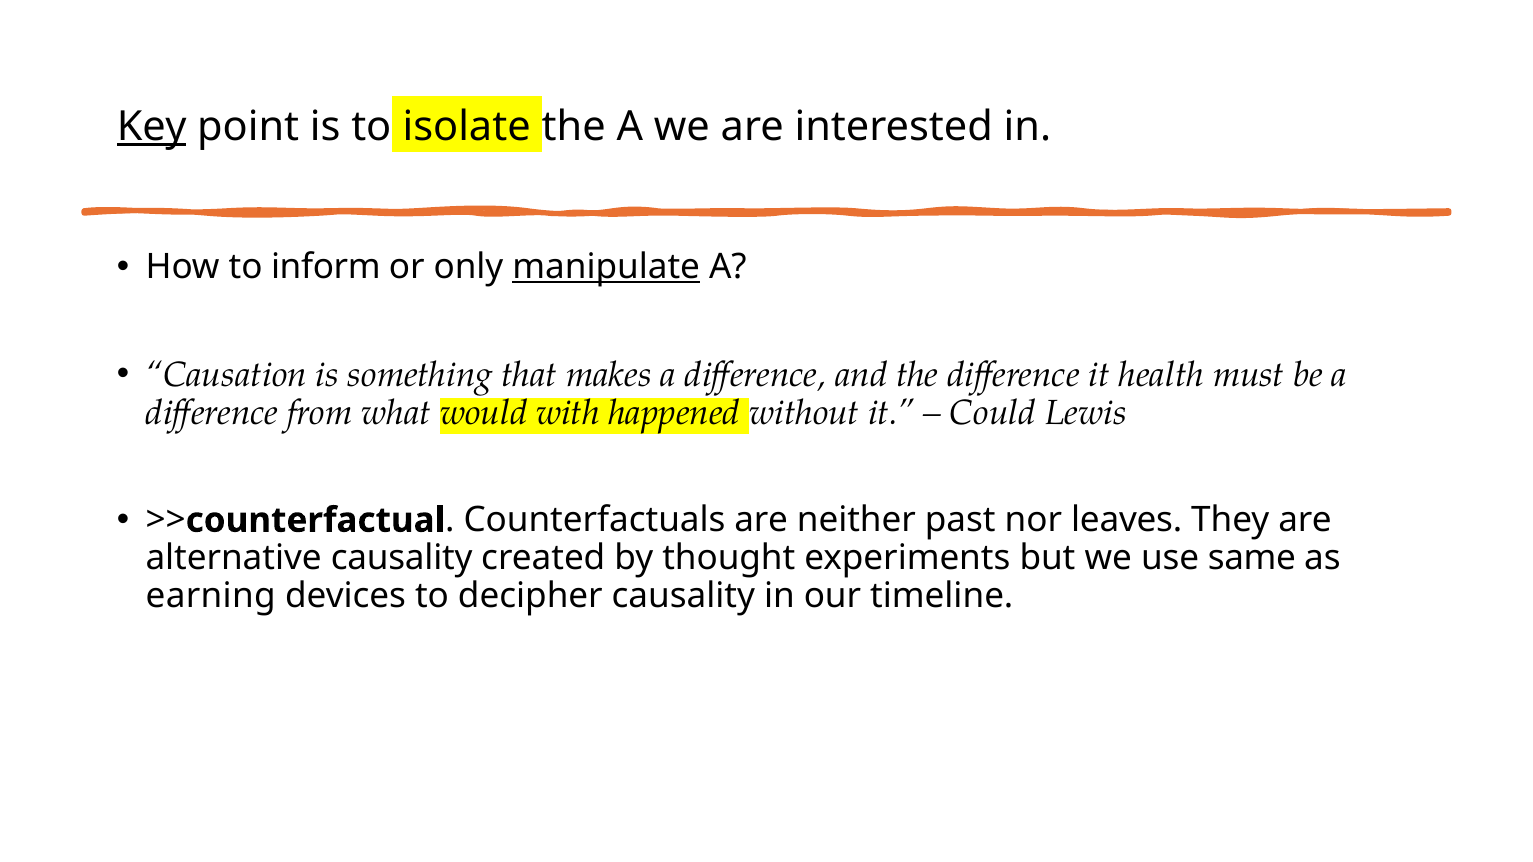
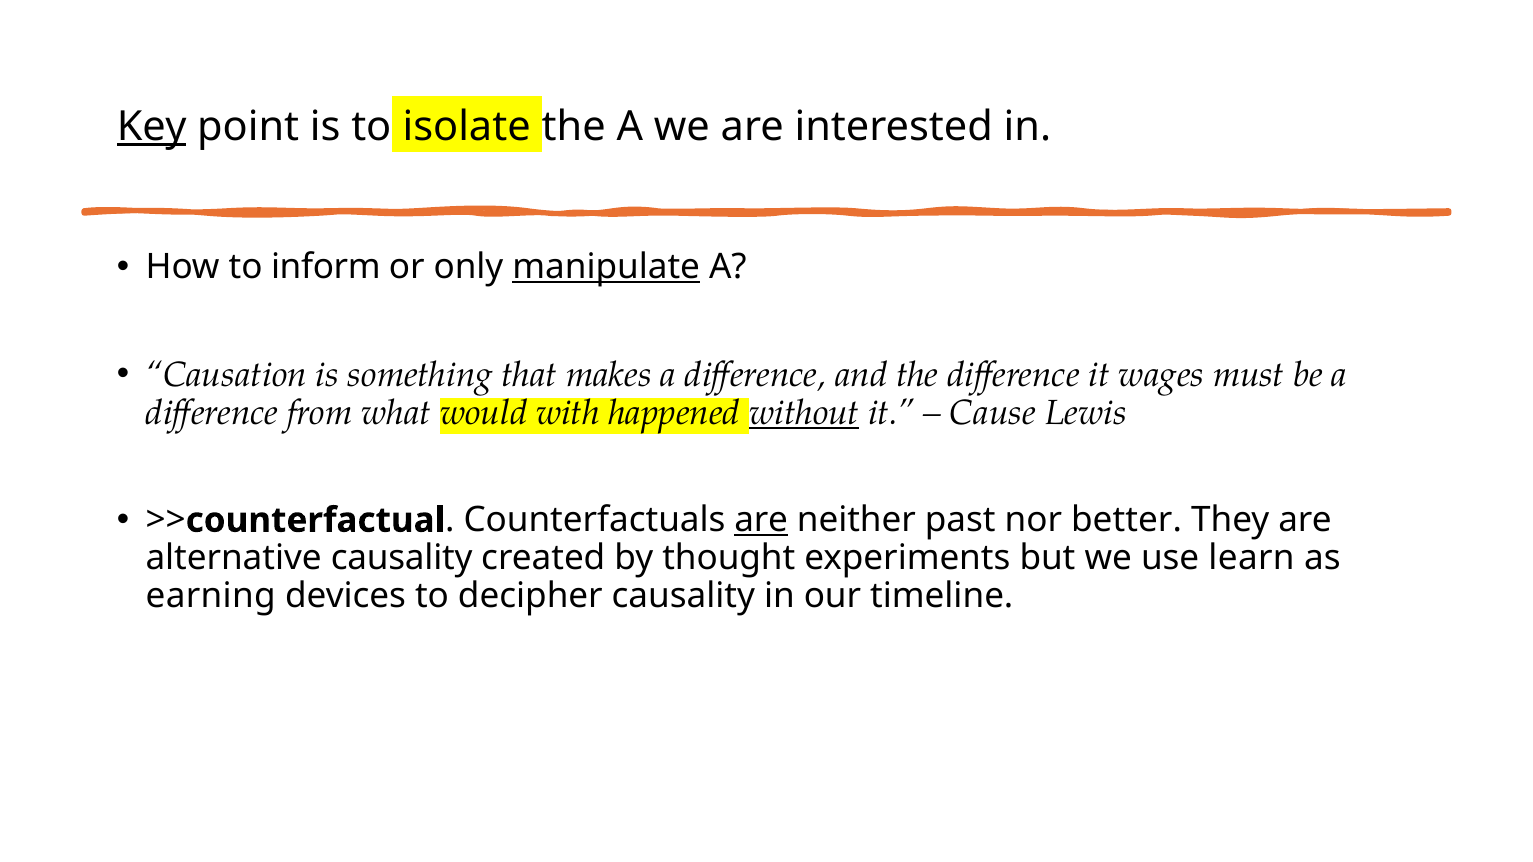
health: health -> wages (1162, 375)
without underline: none -> present (804, 413)
Could: Could -> Cause (993, 413)
are underline: none -> present (761, 520)
leaves: leaves -> better (1127, 520)
same: same -> learn (1252, 558)
